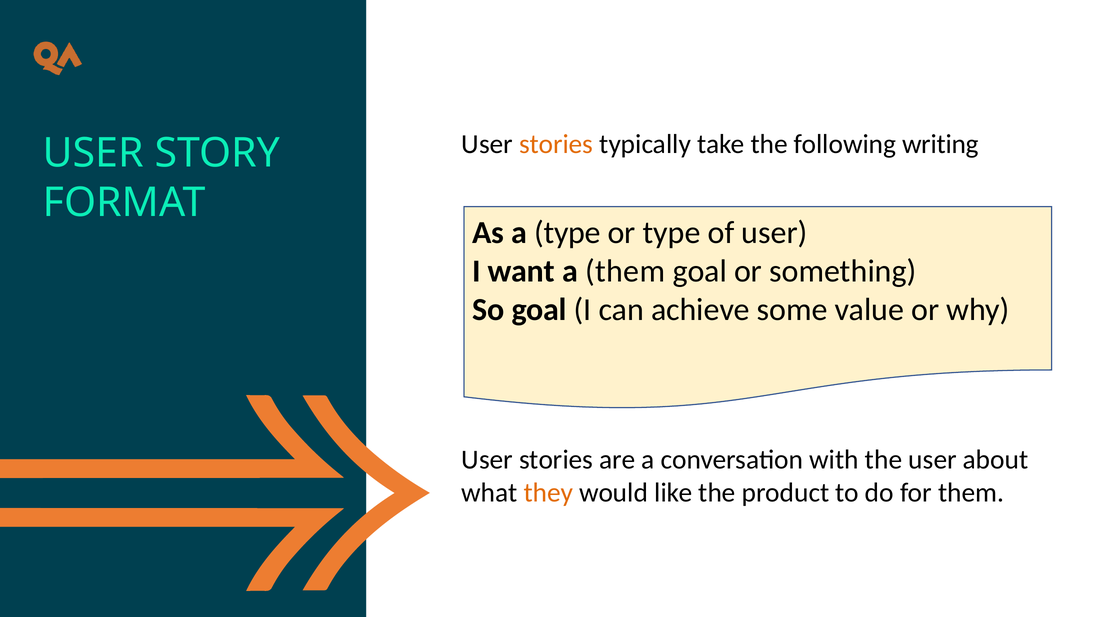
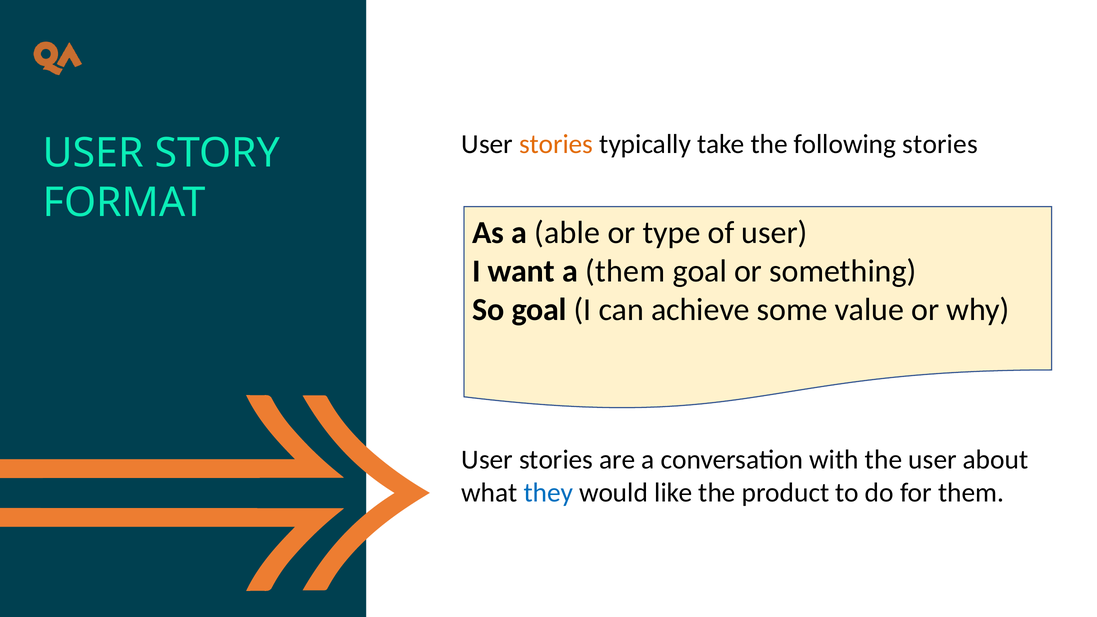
following writing: writing -> stories (940, 144)
a type: type -> able (567, 233)
they colour: orange -> blue (548, 493)
